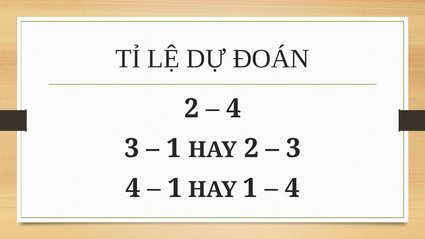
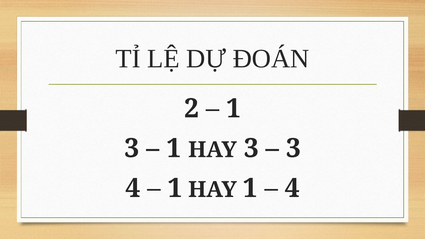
4: 4 -> 1 (234, 109)
HAY 2: 2 -> 3 (251, 148)
